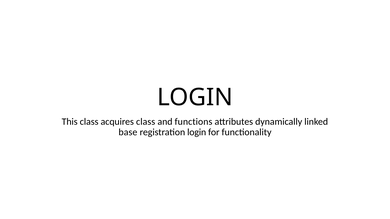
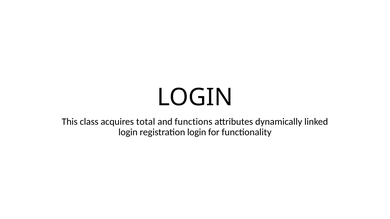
acquires class: class -> total (146, 122)
base: base -> login (128, 132)
